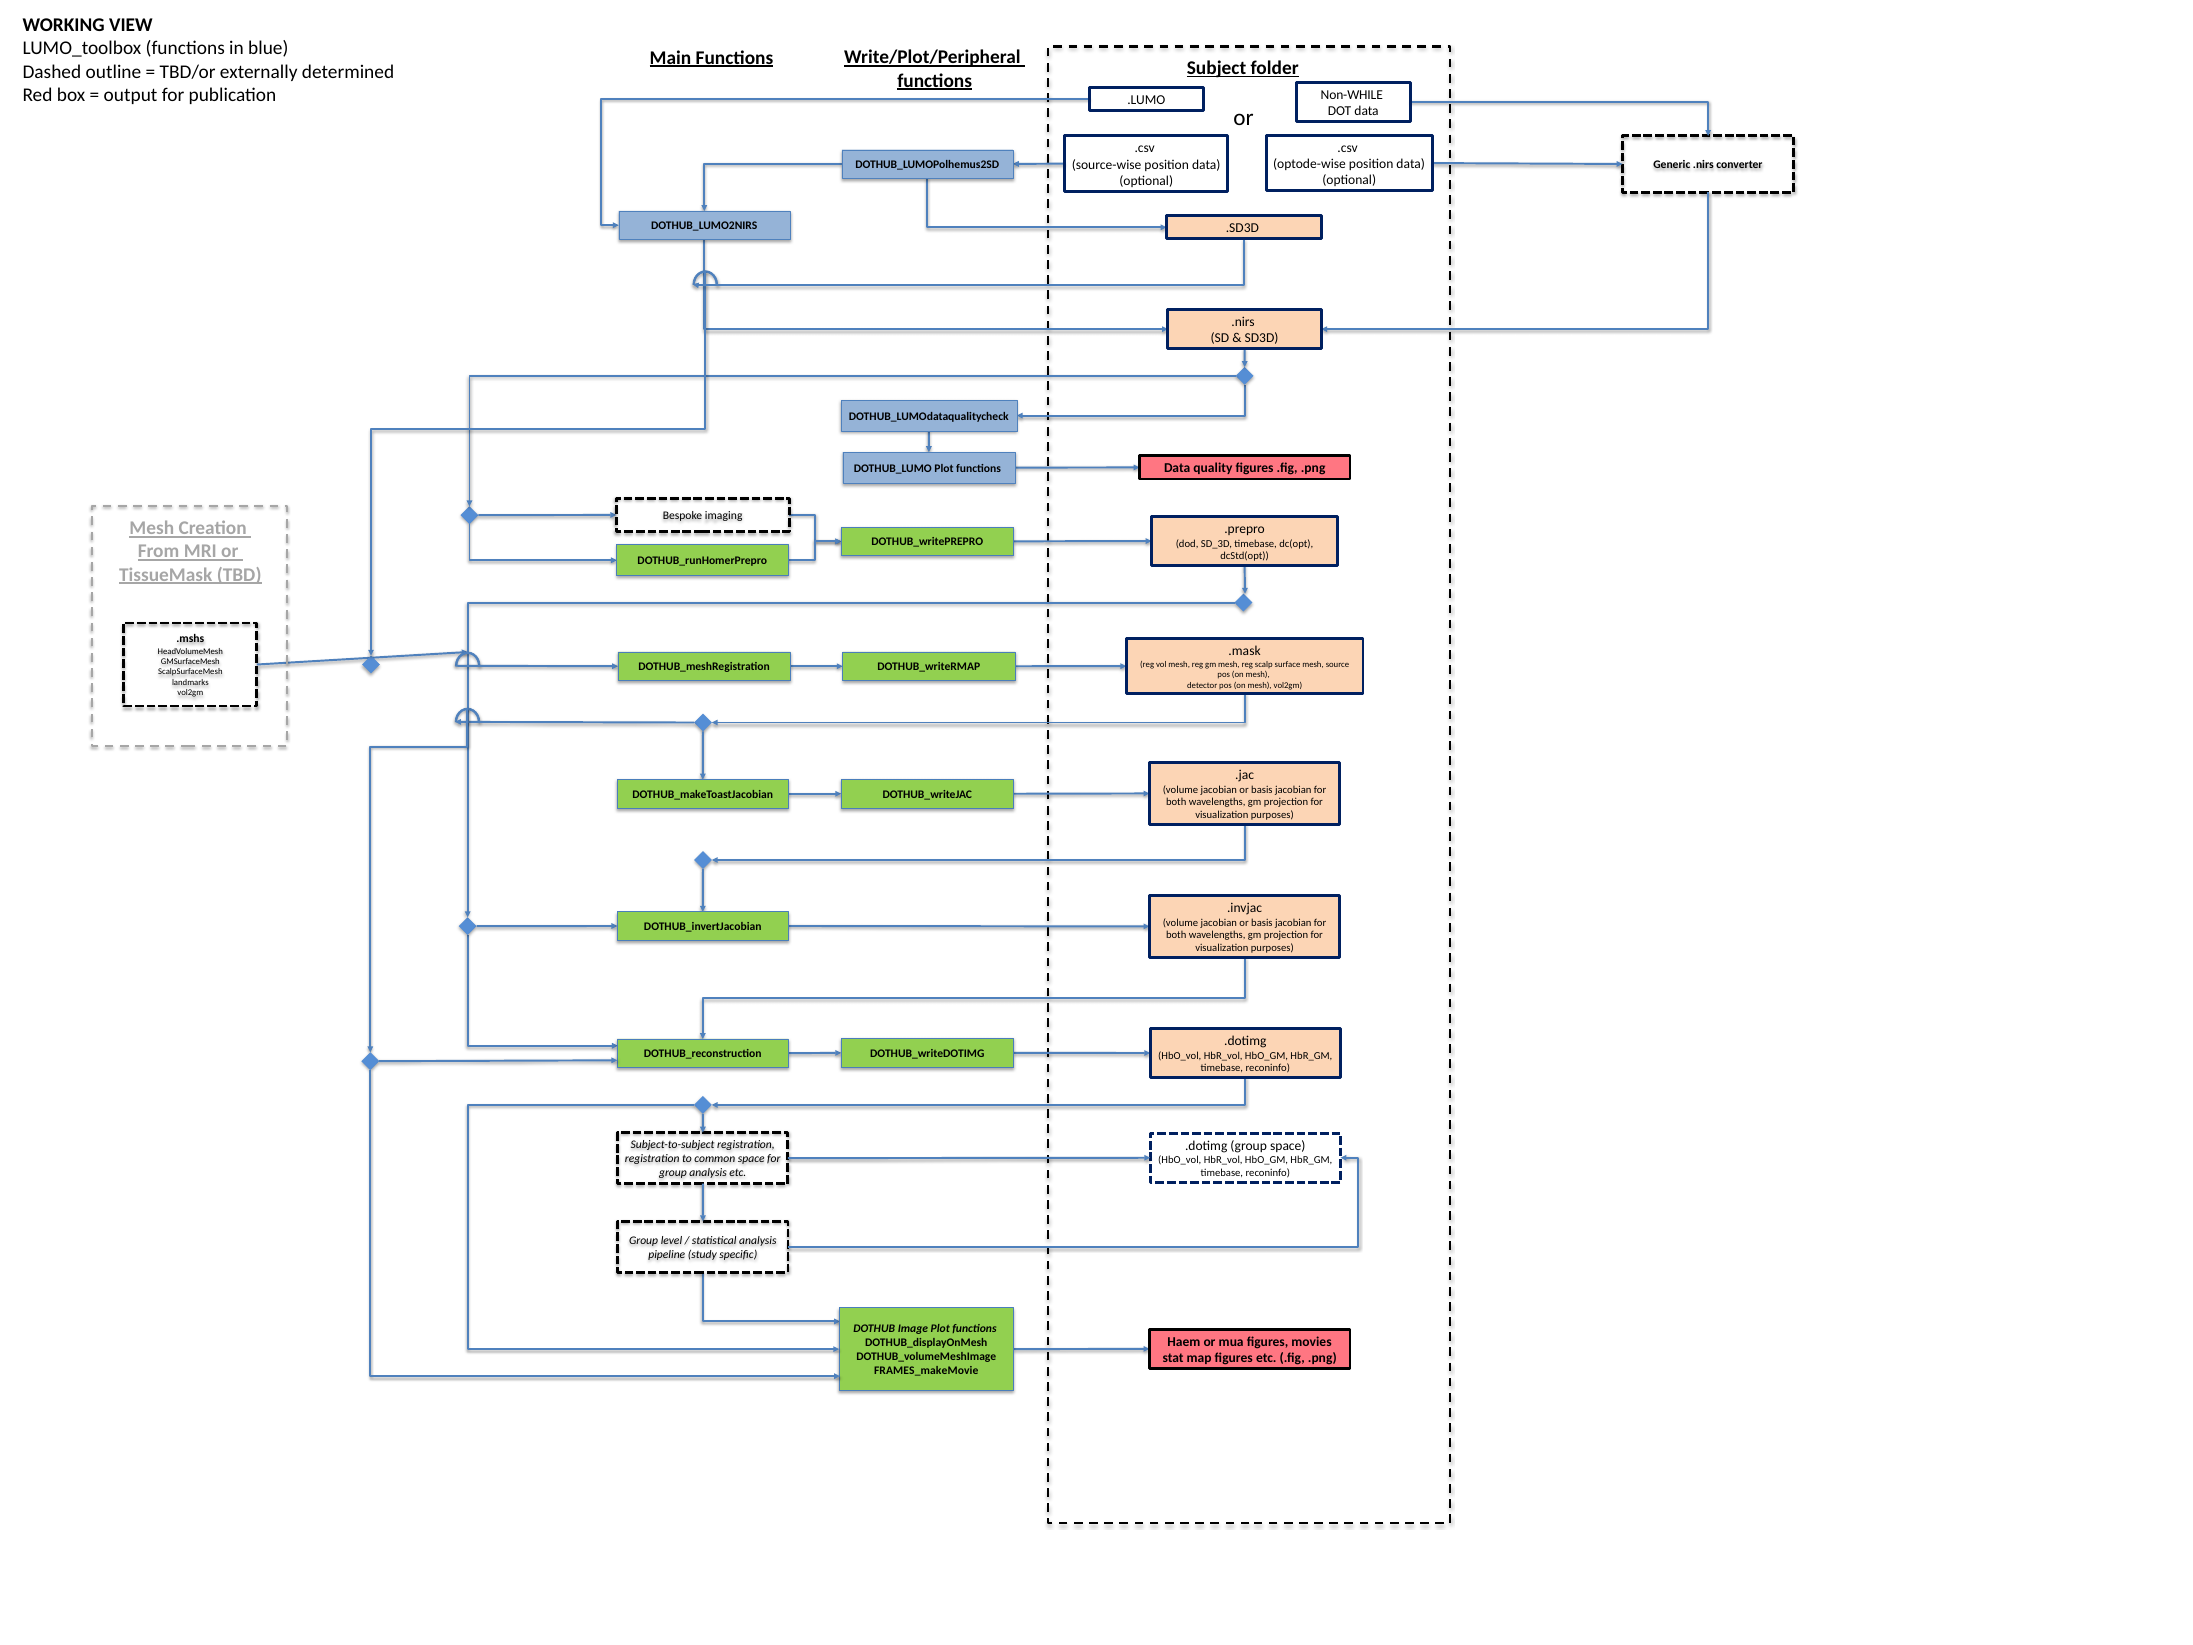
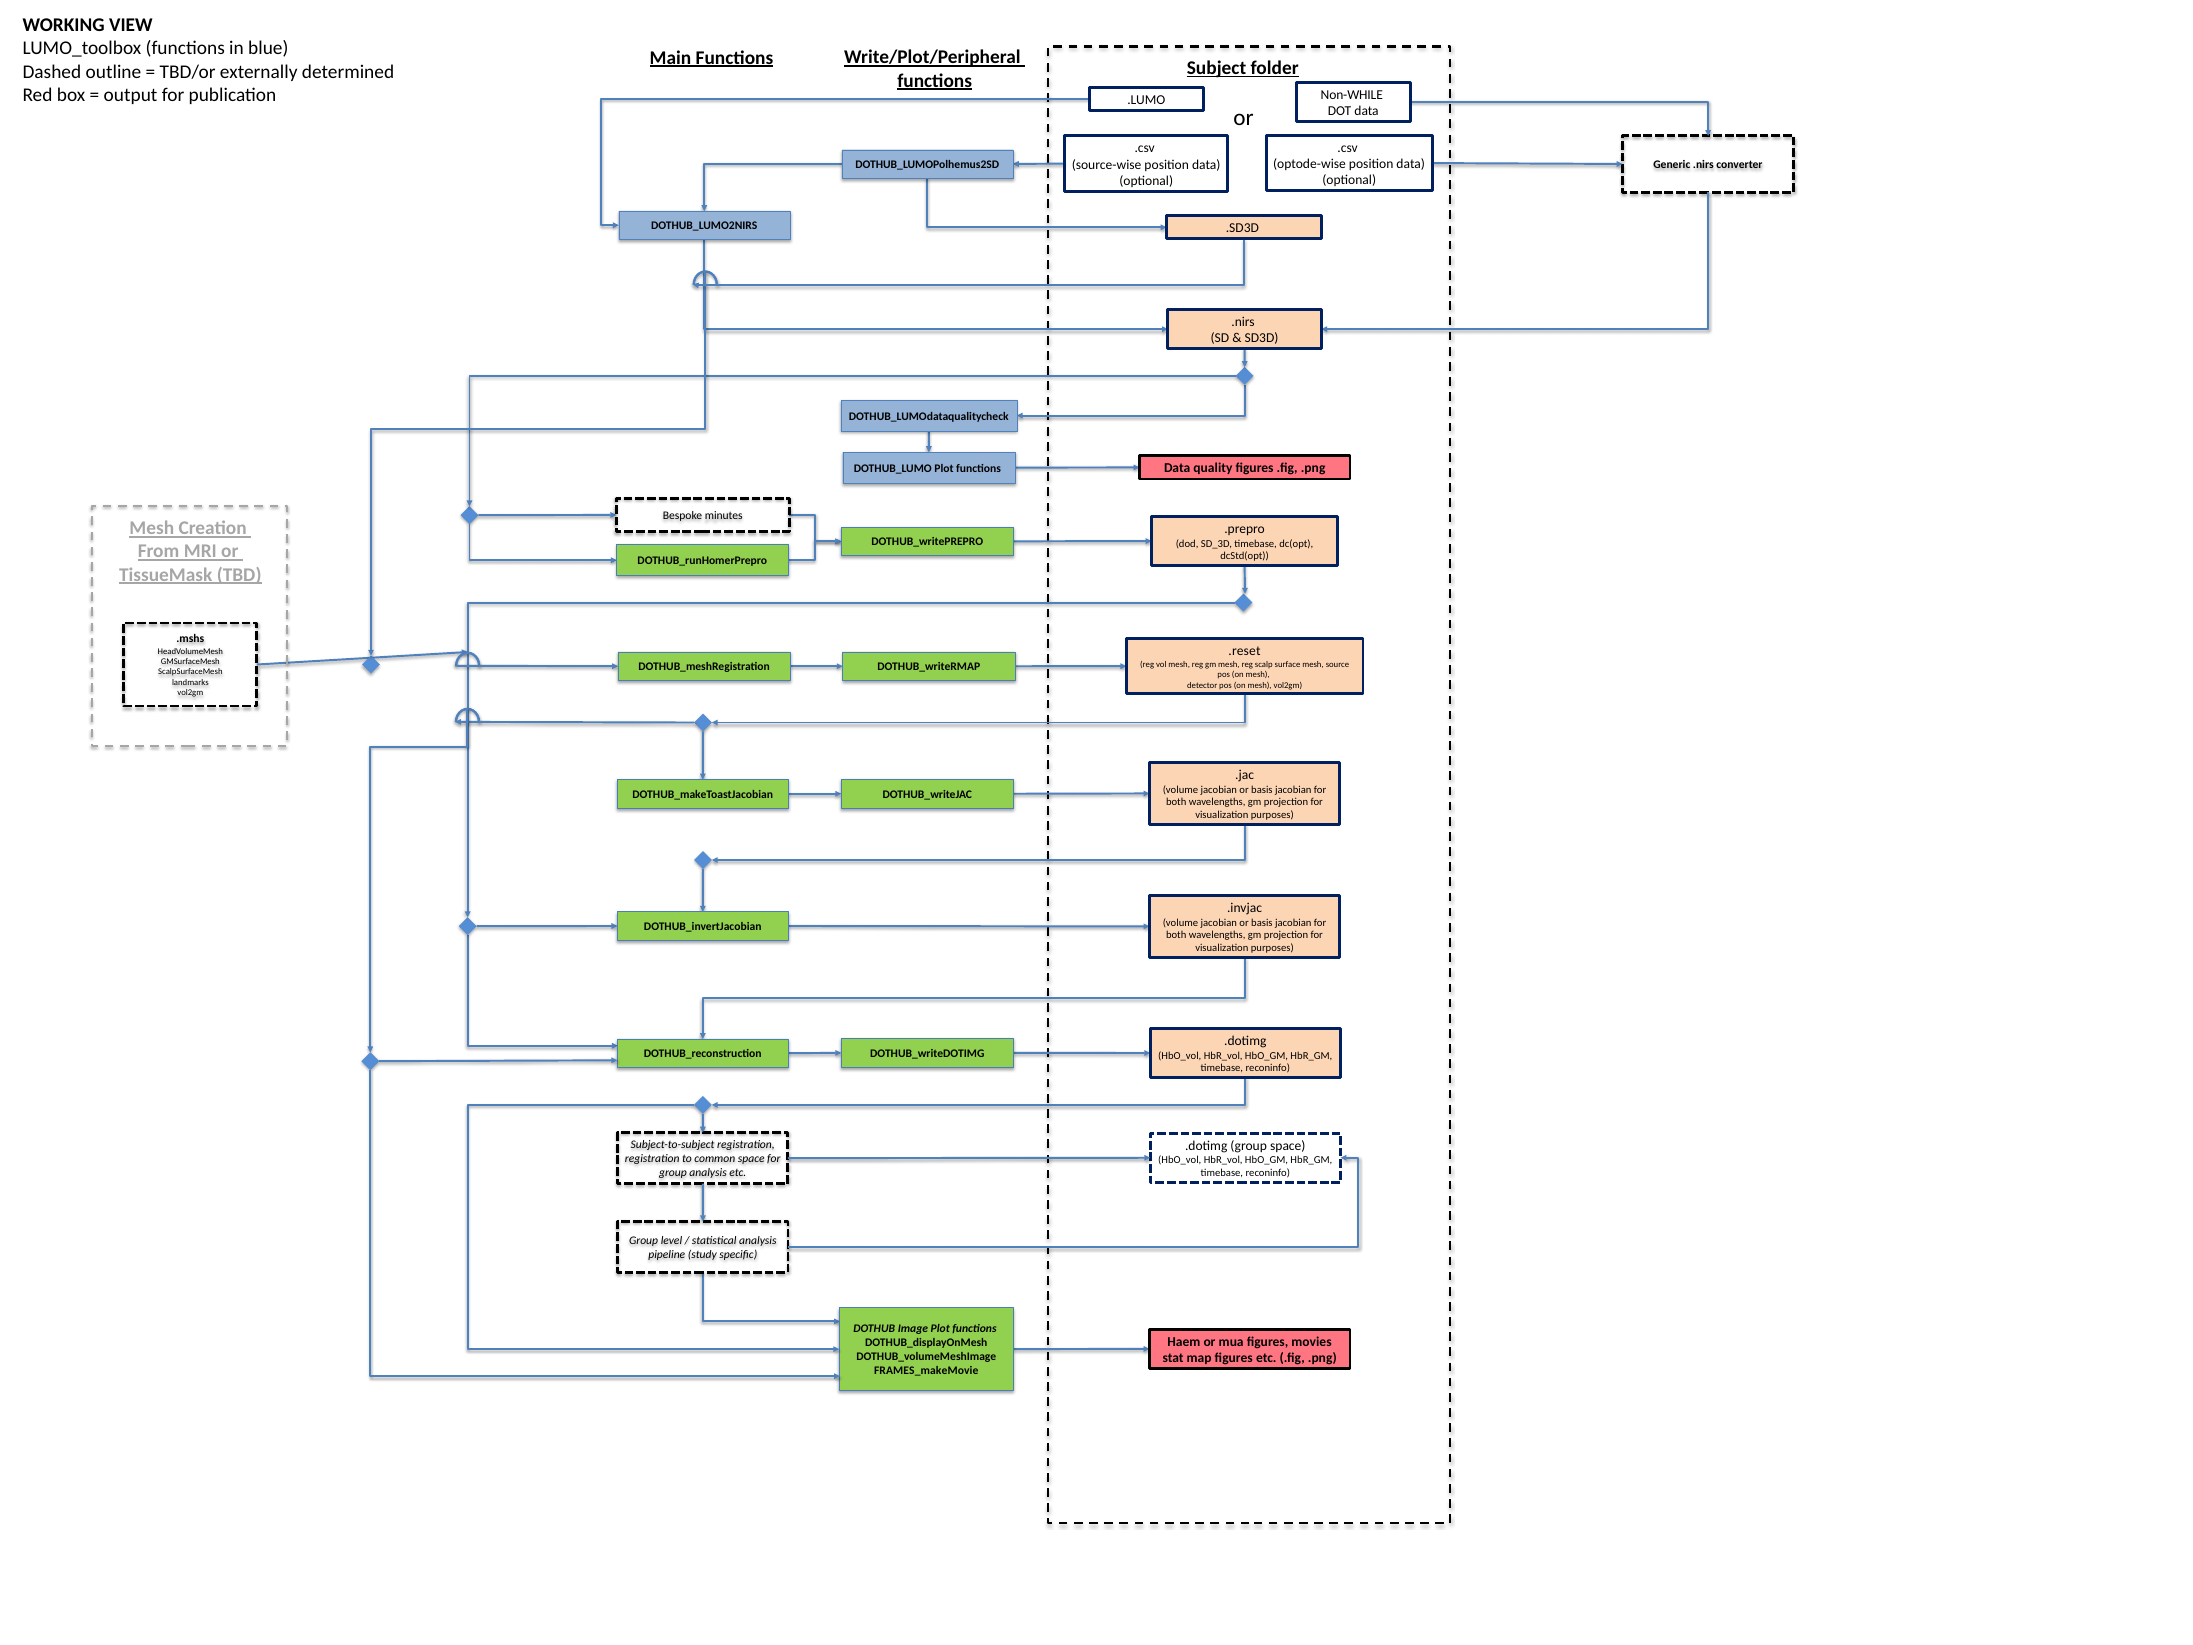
imaging: imaging -> minutes (724, 516)
.mask: .mask -> .reset (1245, 651)
